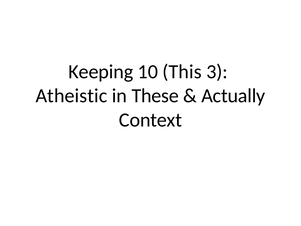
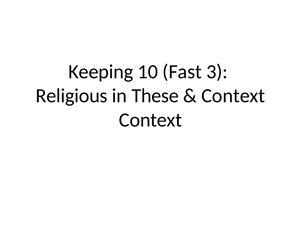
This: This -> Fast (182, 72)
Atheistic: Atheistic -> Religious (72, 96)
Actually: Actually -> Context (233, 96)
